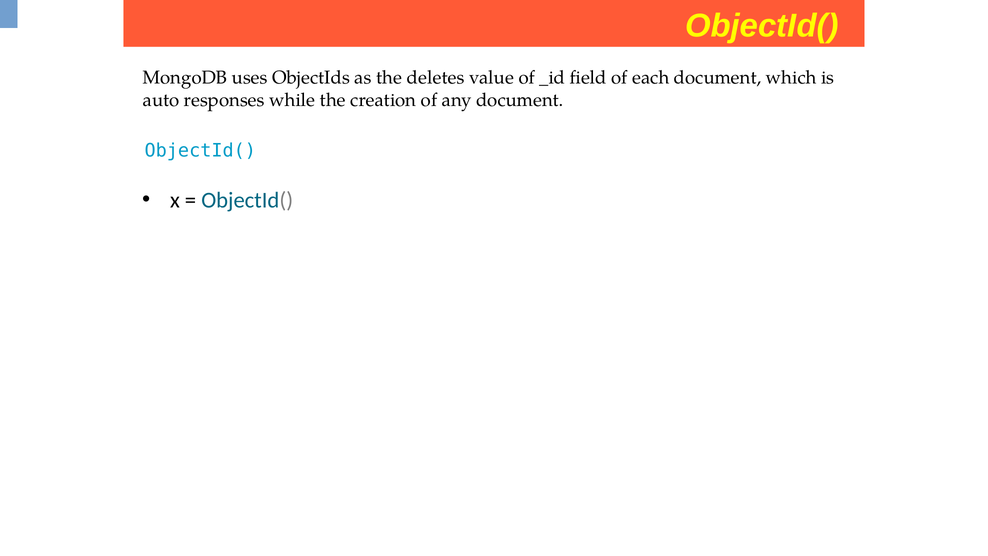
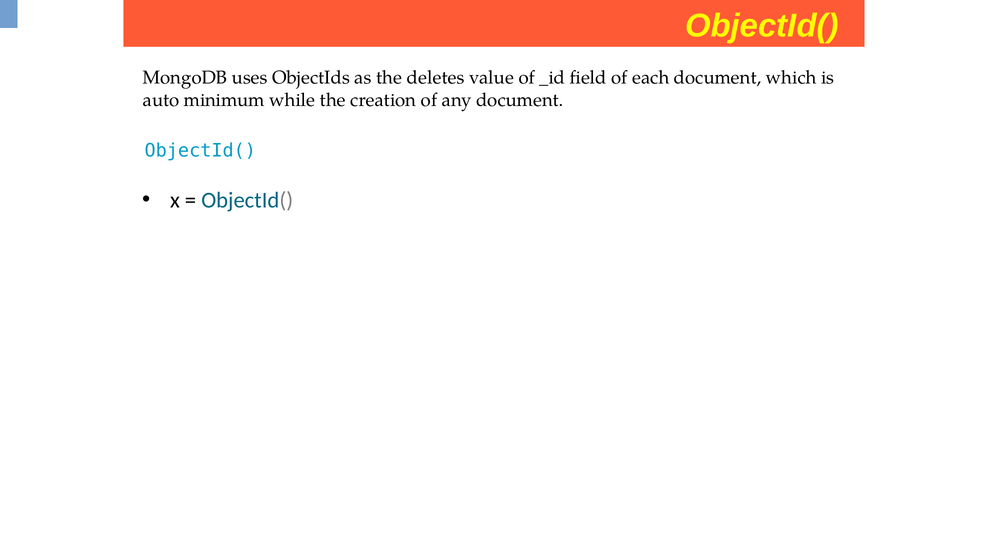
responses: responses -> minimum (224, 100)
